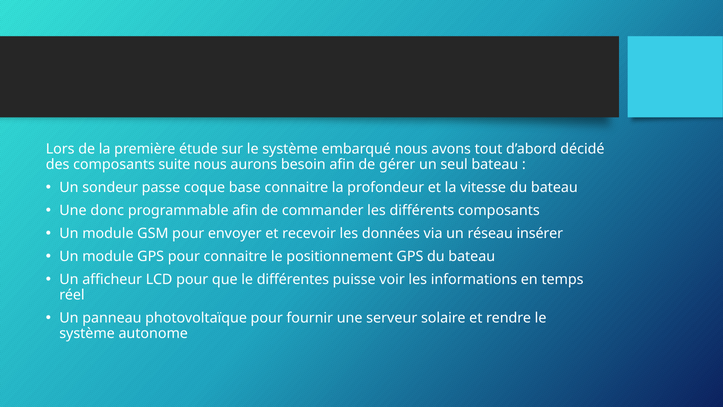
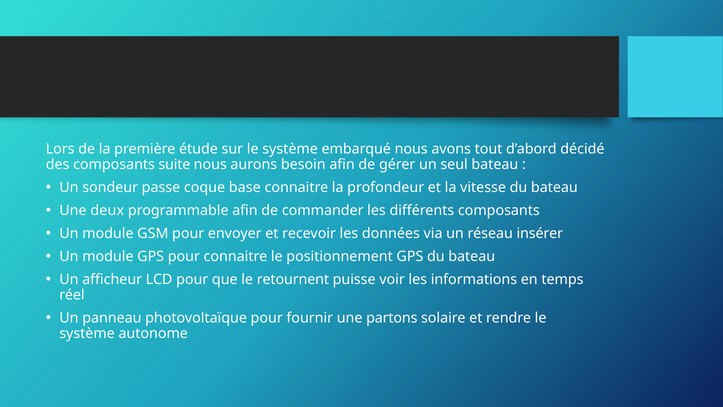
donc: donc -> deux (107, 210)
différentes: différentes -> retournent (293, 279)
serveur: serveur -> partons (392, 318)
